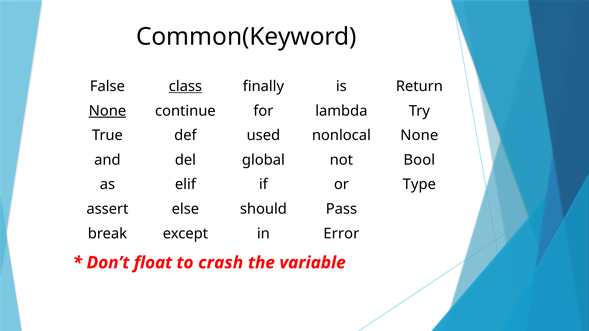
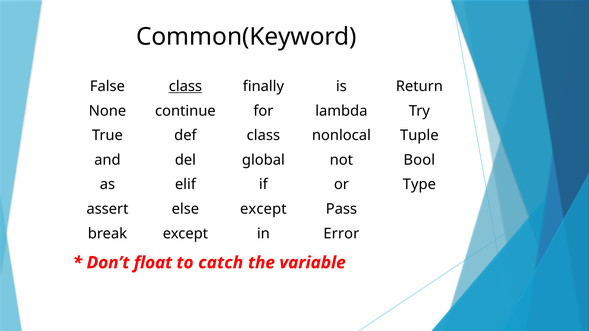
None underline: present -> none (107, 111)
def used: used -> class (263, 136)
nonlocal None: None -> Tuple (419, 136)
else should: should -> except (263, 209)
crash: crash -> catch (221, 263)
